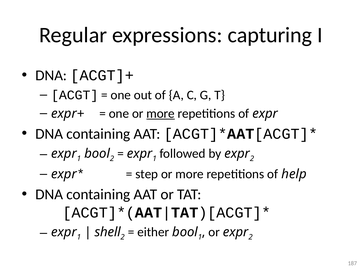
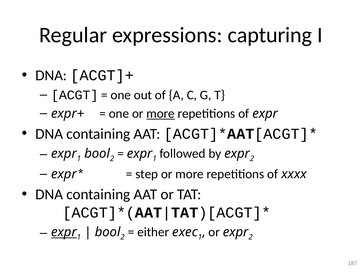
help: help -> xxxx (294, 174)
expr underline: none -> present (64, 232)
shell: shell -> bool (108, 232)
either bool: bool -> exec (185, 232)
